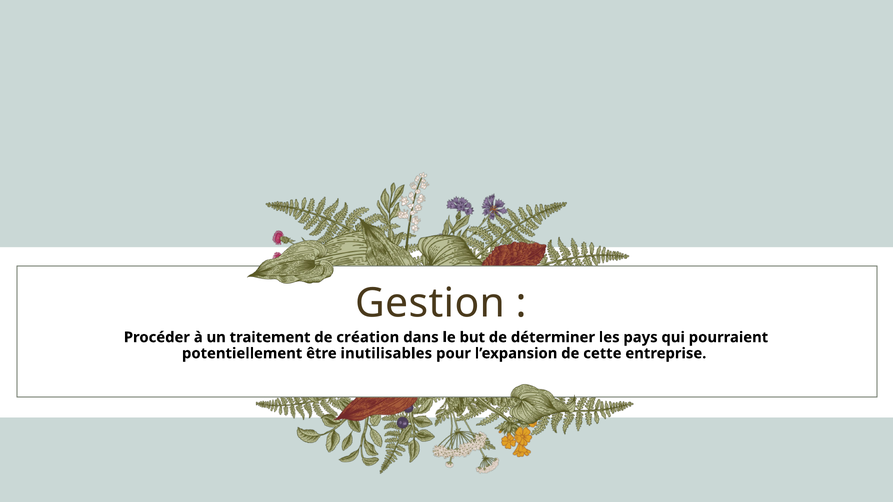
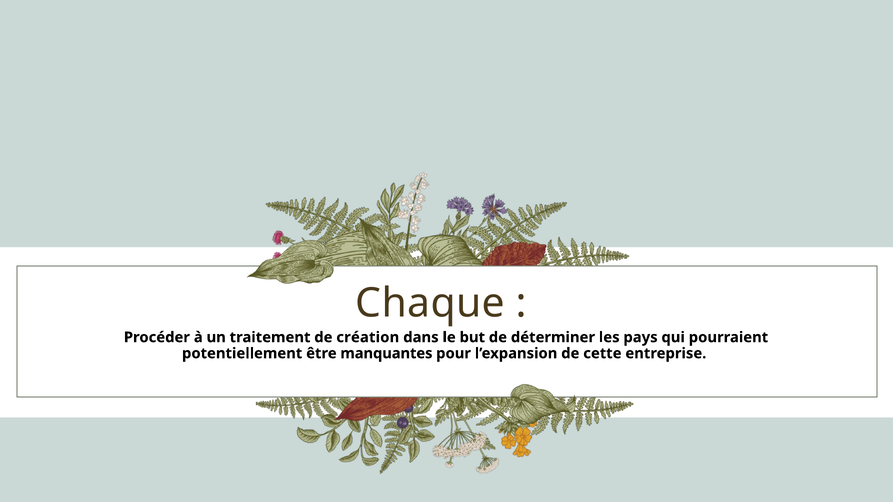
Gestion: Gestion -> Chaque (430, 303)
inutilisables: inutilisables -> manquantes (386, 354)
